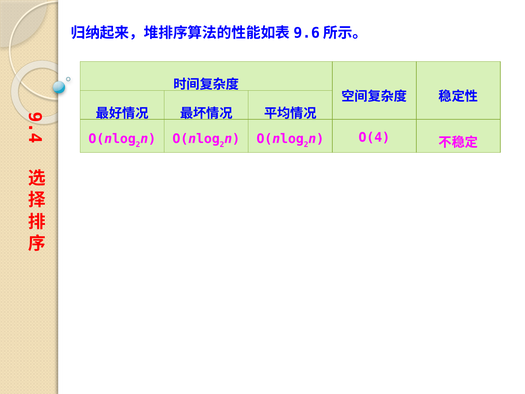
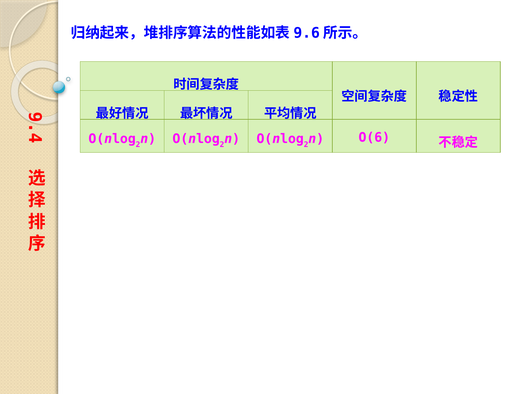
O(4: O(4 -> O(6 (374, 137)
